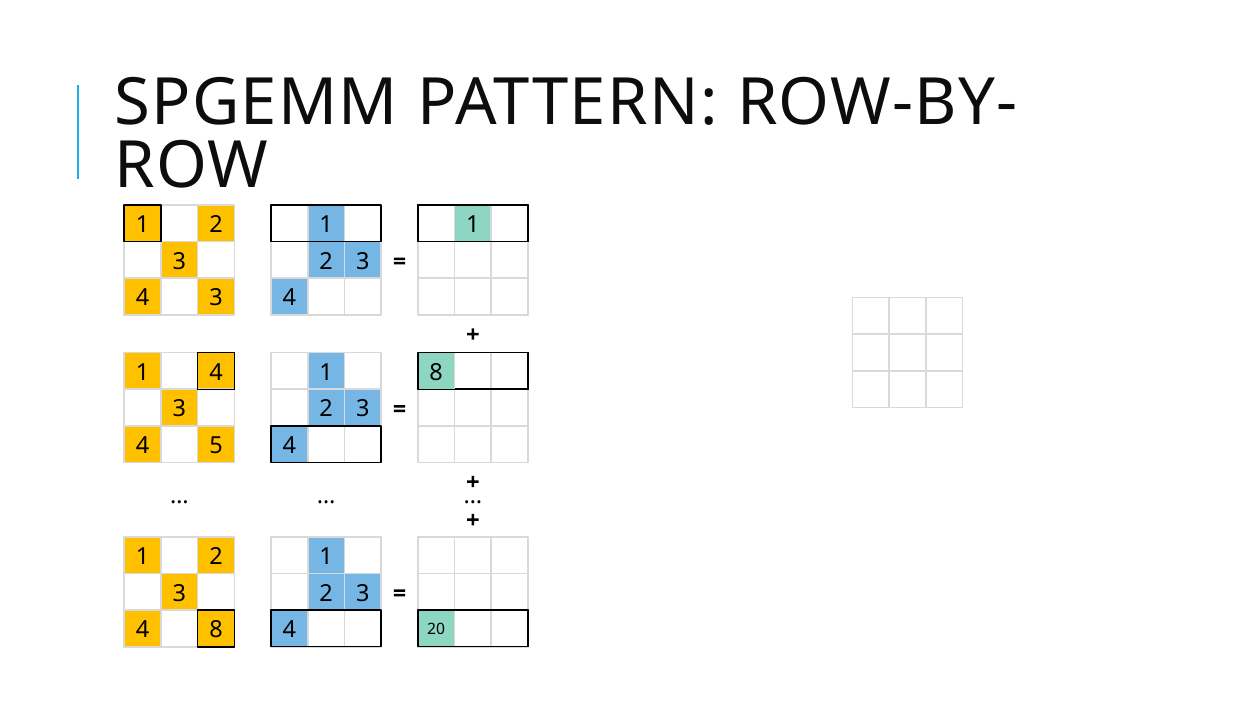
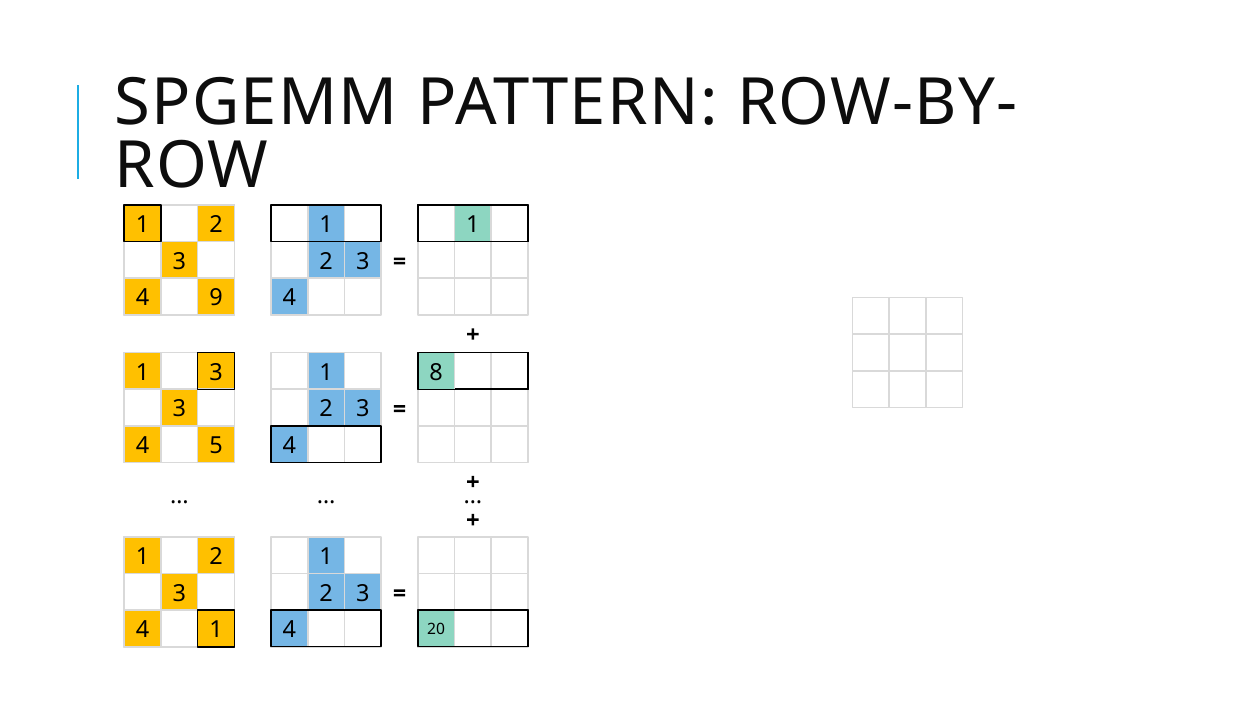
3: 3 -> 9 (216, 298)
4: 4 -> 3 (216, 373)
4 8: 8 -> 1 (216, 630)
